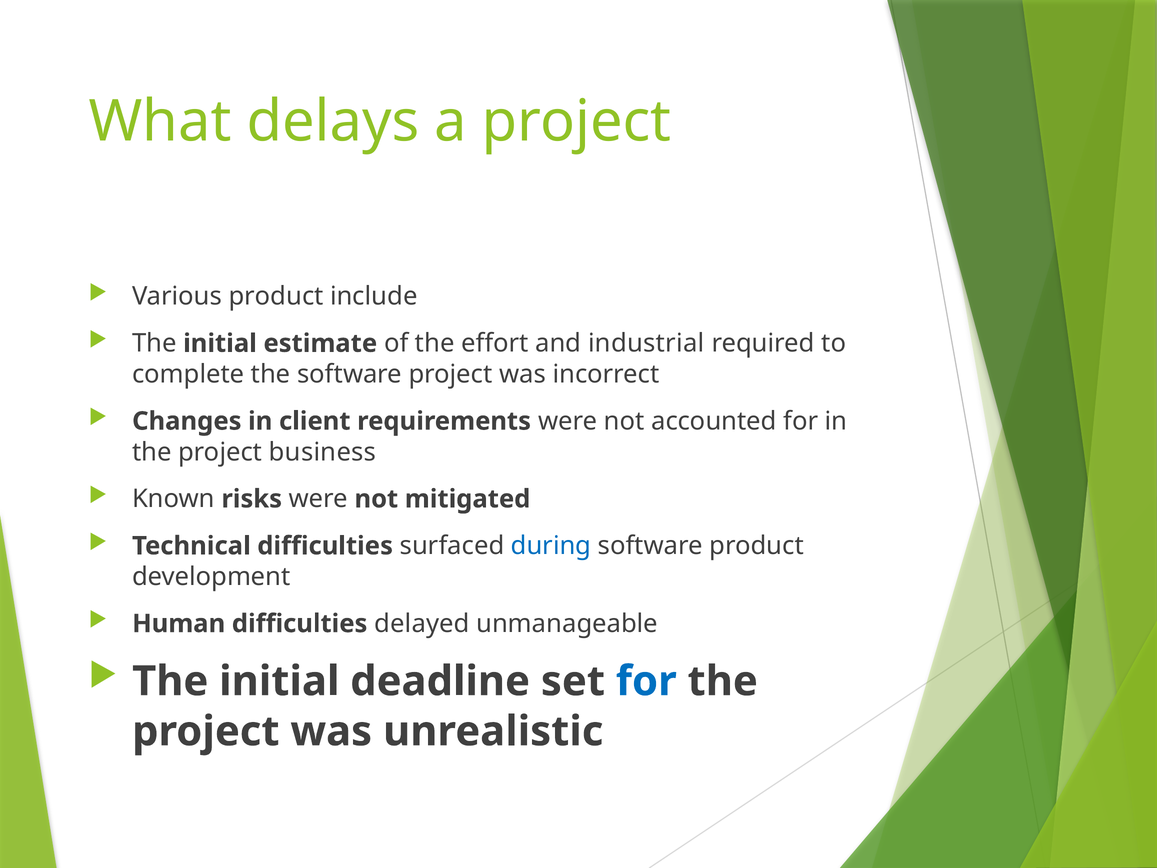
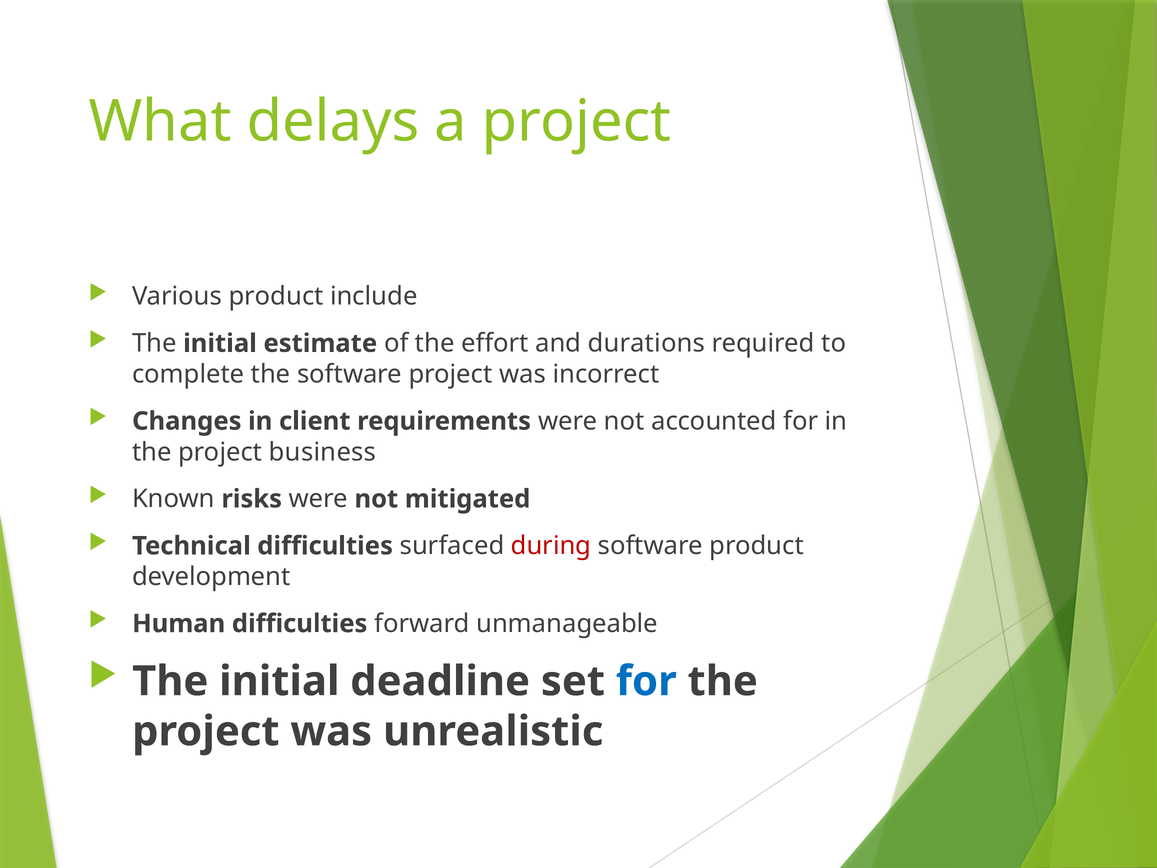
industrial: industrial -> durations (646, 343)
during colour: blue -> red (551, 546)
delayed: delayed -> forward (422, 623)
